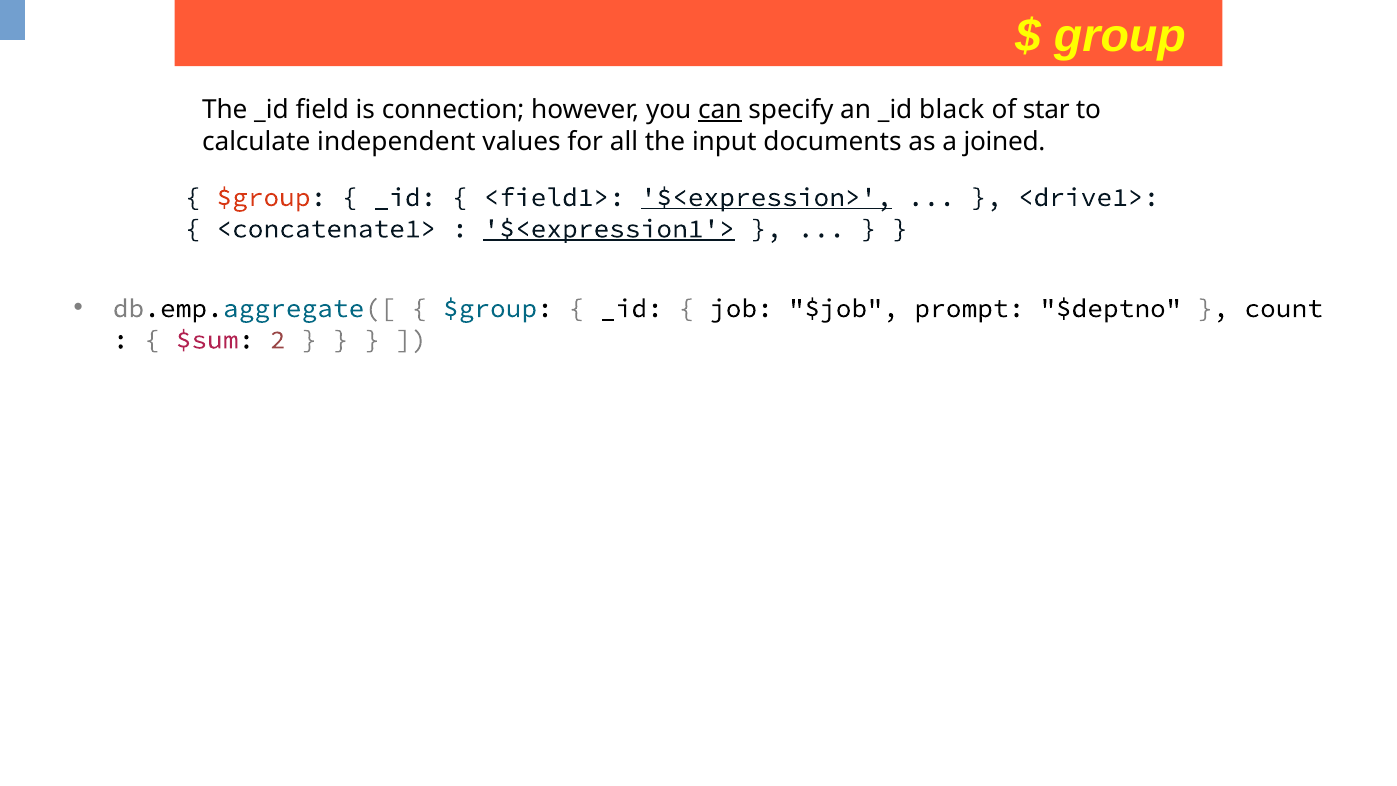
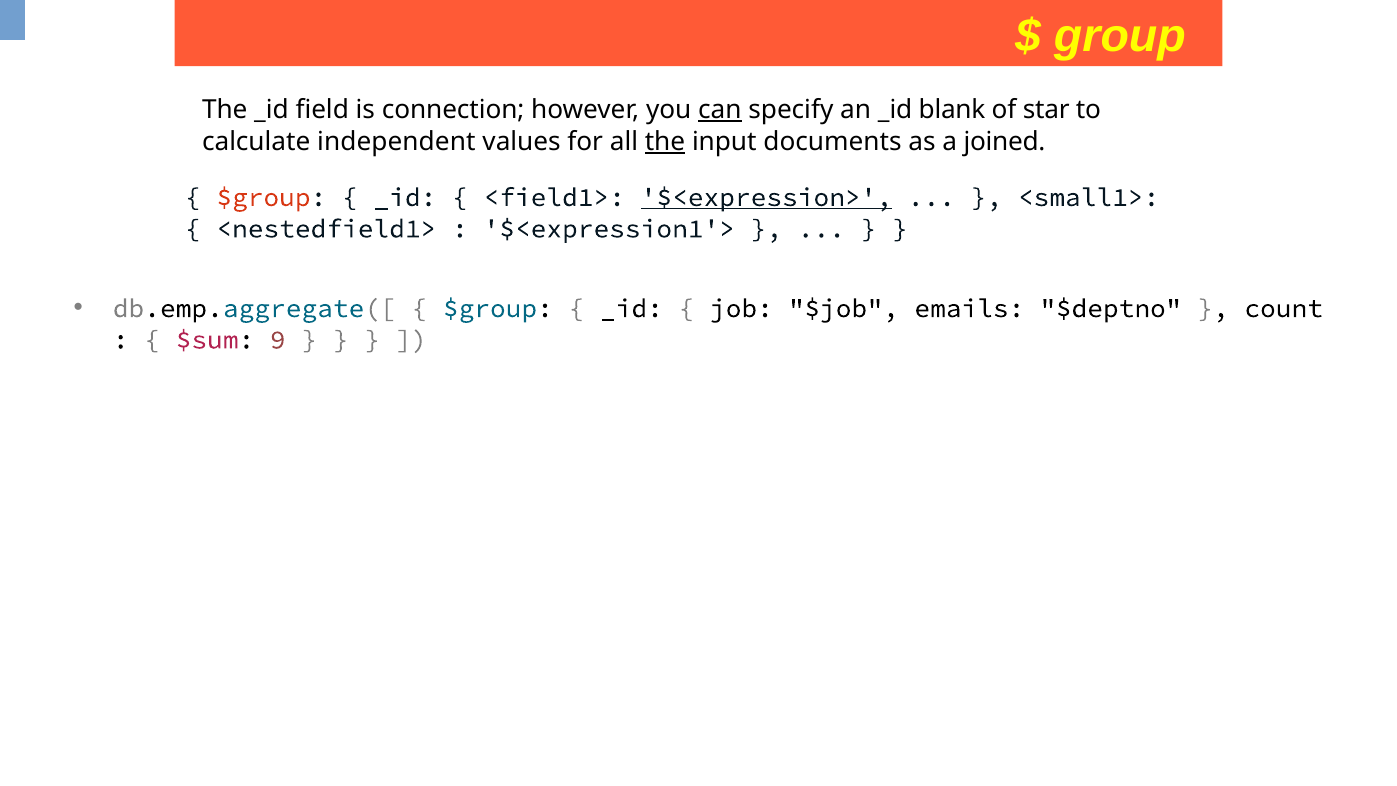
black: black -> blank (952, 110)
the underline: none -> present (665, 141)
<drive1>: <drive1> -> <small1> (1089, 197)
<concatenate1>: <concatenate1> -> <nestedfield1> (326, 229)
$<expression1'> underline: present -> none (609, 229)
prompt: prompt -> emails (969, 308)
2: 2 -> 9 (278, 340)
